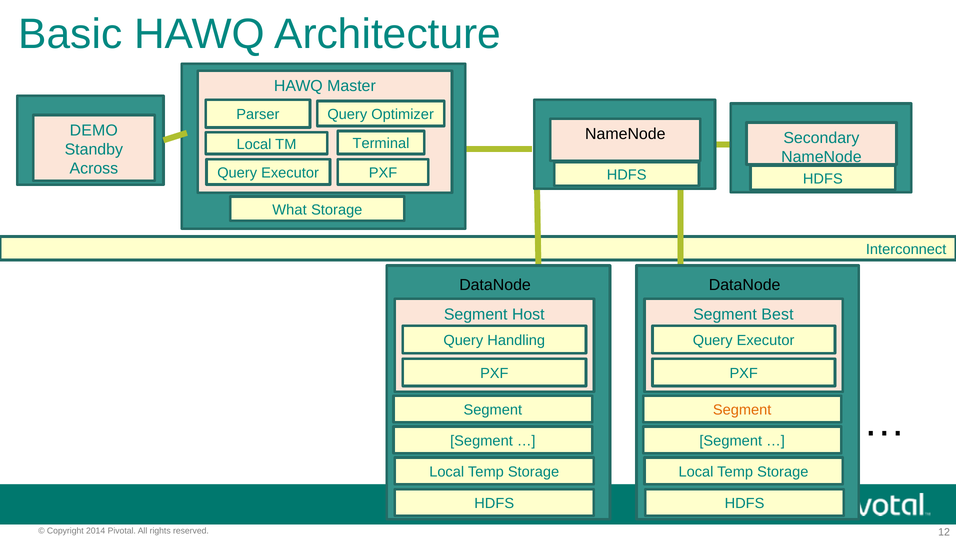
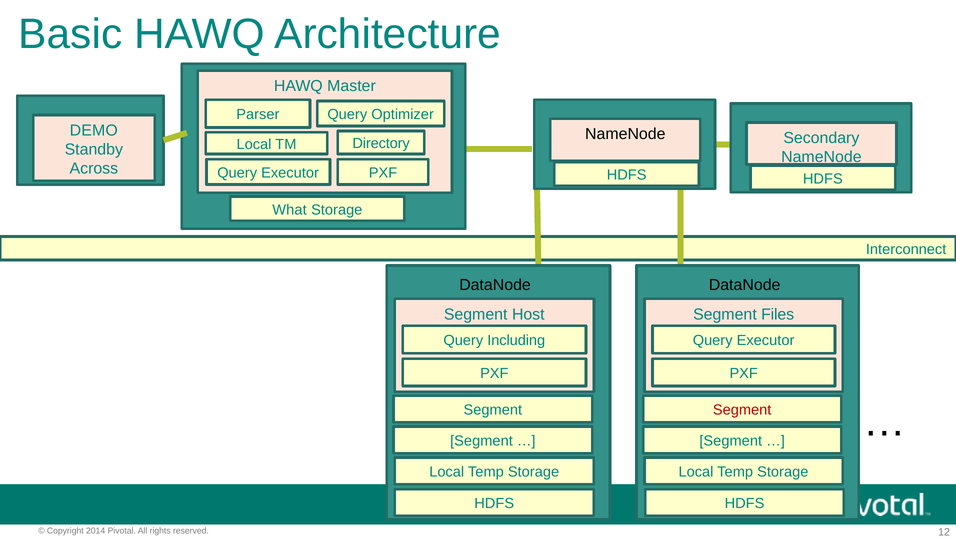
Terminal: Terminal -> Directory (381, 143)
Best: Best -> Files (778, 314)
Handling: Handling -> Including (516, 340)
Segment colour: orange -> red (742, 410)
